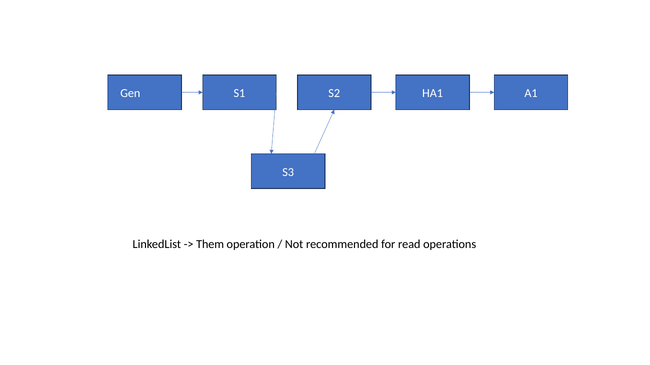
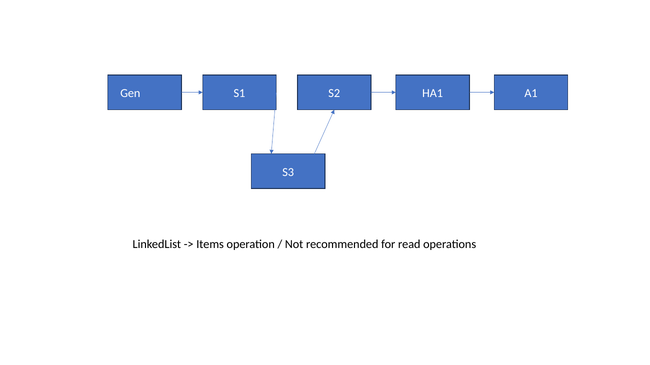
Them: Them -> Items (210, 245)
